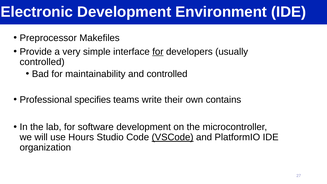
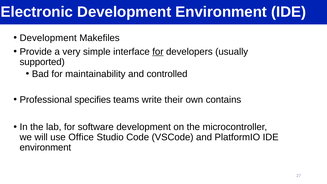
Preprocessor: Preprocessor -> Development (48, 38)
controlled: controlled -> supported (42, 62)
Hours: Hours -> Office (81, 137)
VSCode underline: present -> none (173, 137)
organization: organization -> environment (45, 148)
